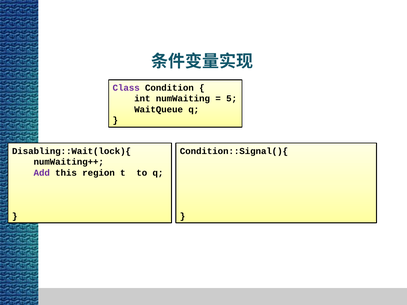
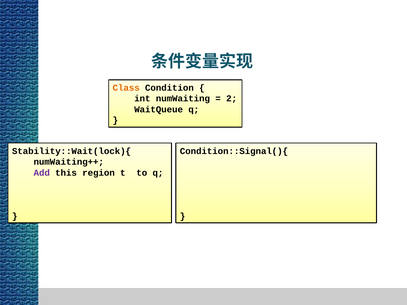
Class colour: purple -> orange (126, 88)
5: 5 -> 2 (232, 99)
Disabling::Wait(lock){: Disabling::Wait(lock){ -> Stability::Wait(lock){ (71, 151)
